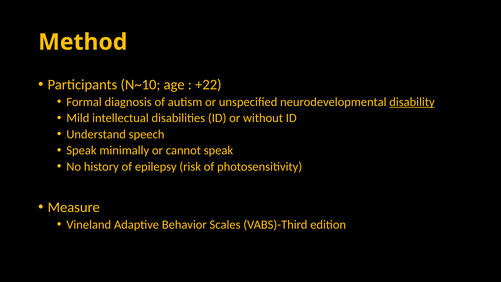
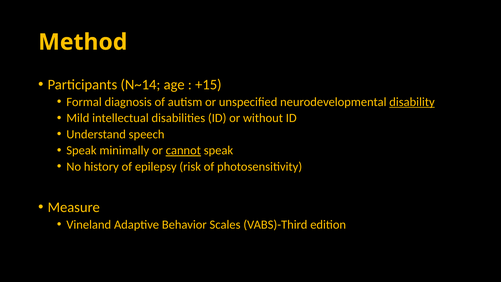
N~10: N~10 -> N~14 (140, 85)
+22: +22 -> +15 (208, 85)
cannot underline: none -> present (183, 150)
